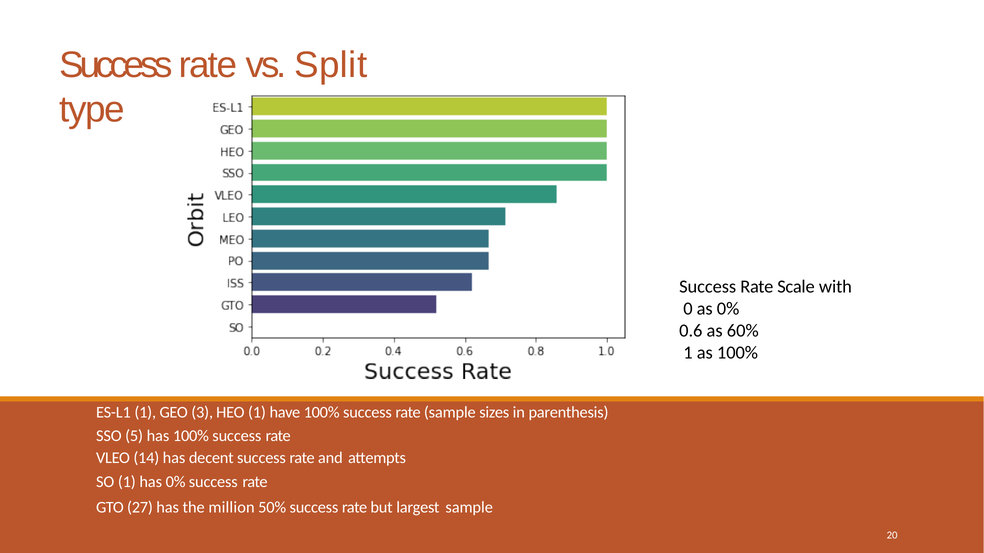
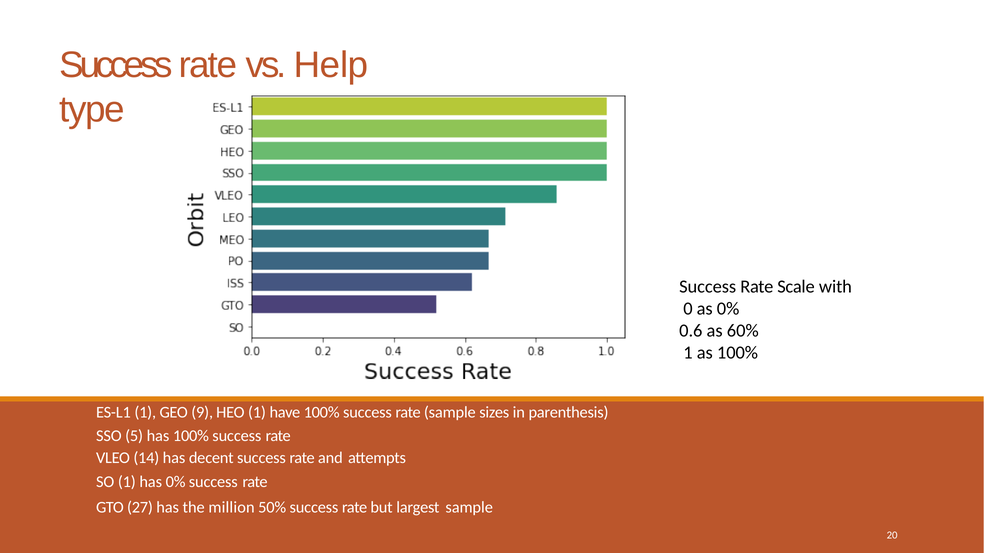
Split: Split -> Help (331, 65)
3: 3 -> 9 (202, 413)
